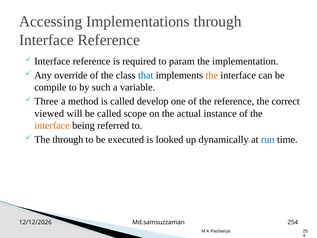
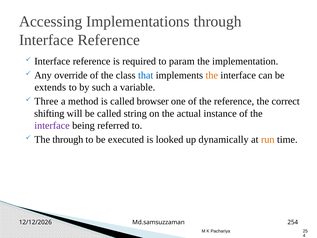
compile: compile -> extends (50, 87)
develop: develop -> browser (153, 101)
viewed: viewed -> shifting (49, 113)
scope: scope -> string (135, 113)
interface colour: orange -> purple (52, 125)
run colour: blue -> orange (268, 139)
